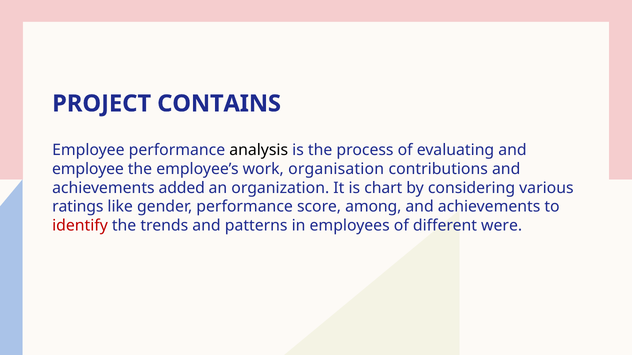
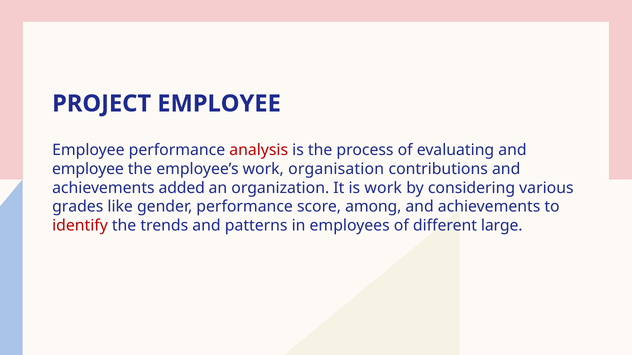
PROJECT CONTAINS: CONTAINS -> EMPLOYEE (219, 104)
analysis colour: black -> red (259, 150)
is chart: chart -> work (383, 188)
ratings: ratings -> grades (78, 207)
were: were -> large (502, 226)
